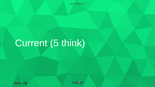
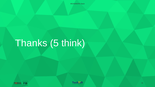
Current: Current -> Thanks (31, 43)
